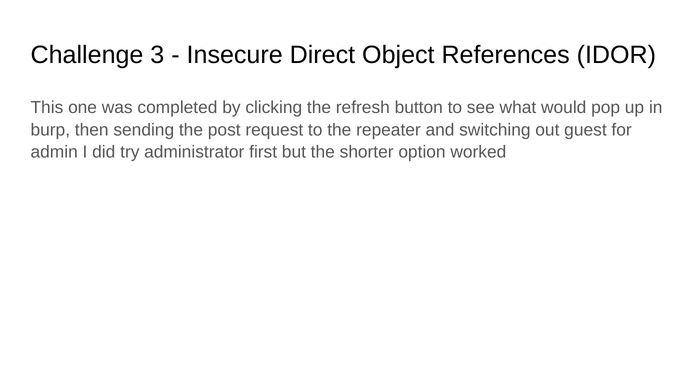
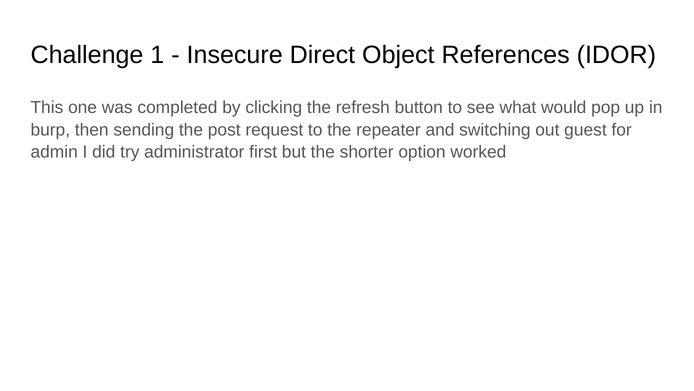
3: 3 -> 1 (157, 55)
